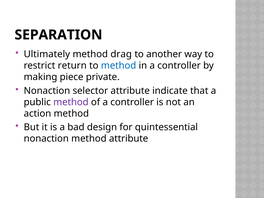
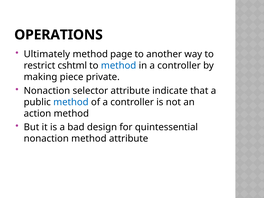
SEPARATION: SEPARATION -> OPERATIONS (59, 35)
drag: drag -> page (121, 54)
return: return -> cshtml (72, 66)
method colour: purple -> blue (71, 102)
